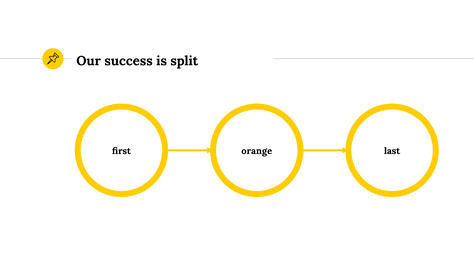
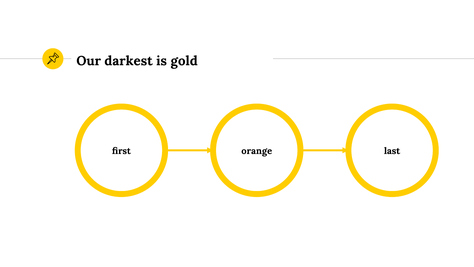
success: success -> darkest (129, 61)
split: split -> gold (184, 61)
